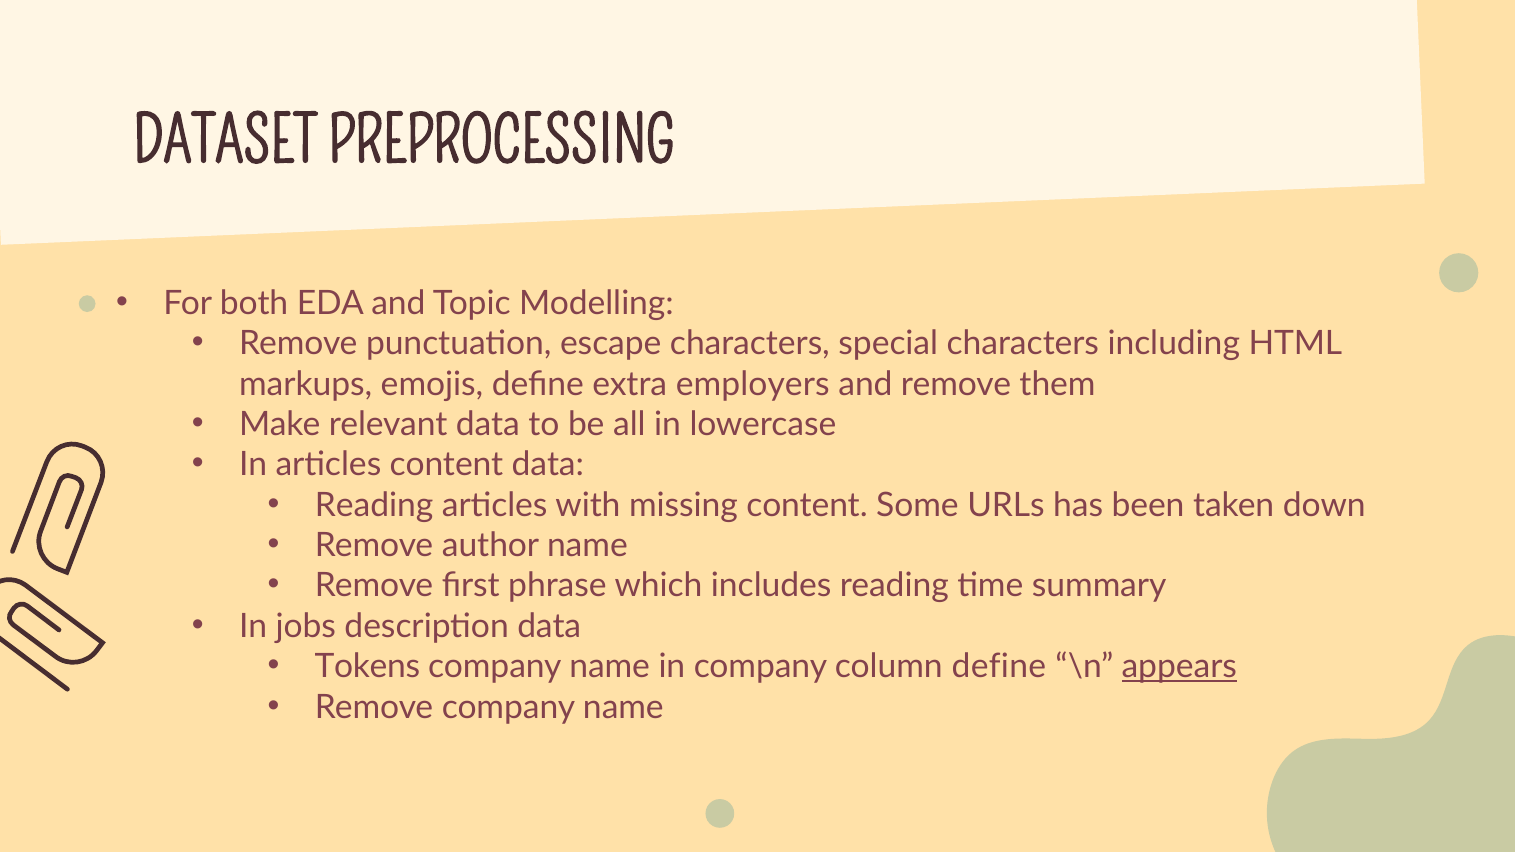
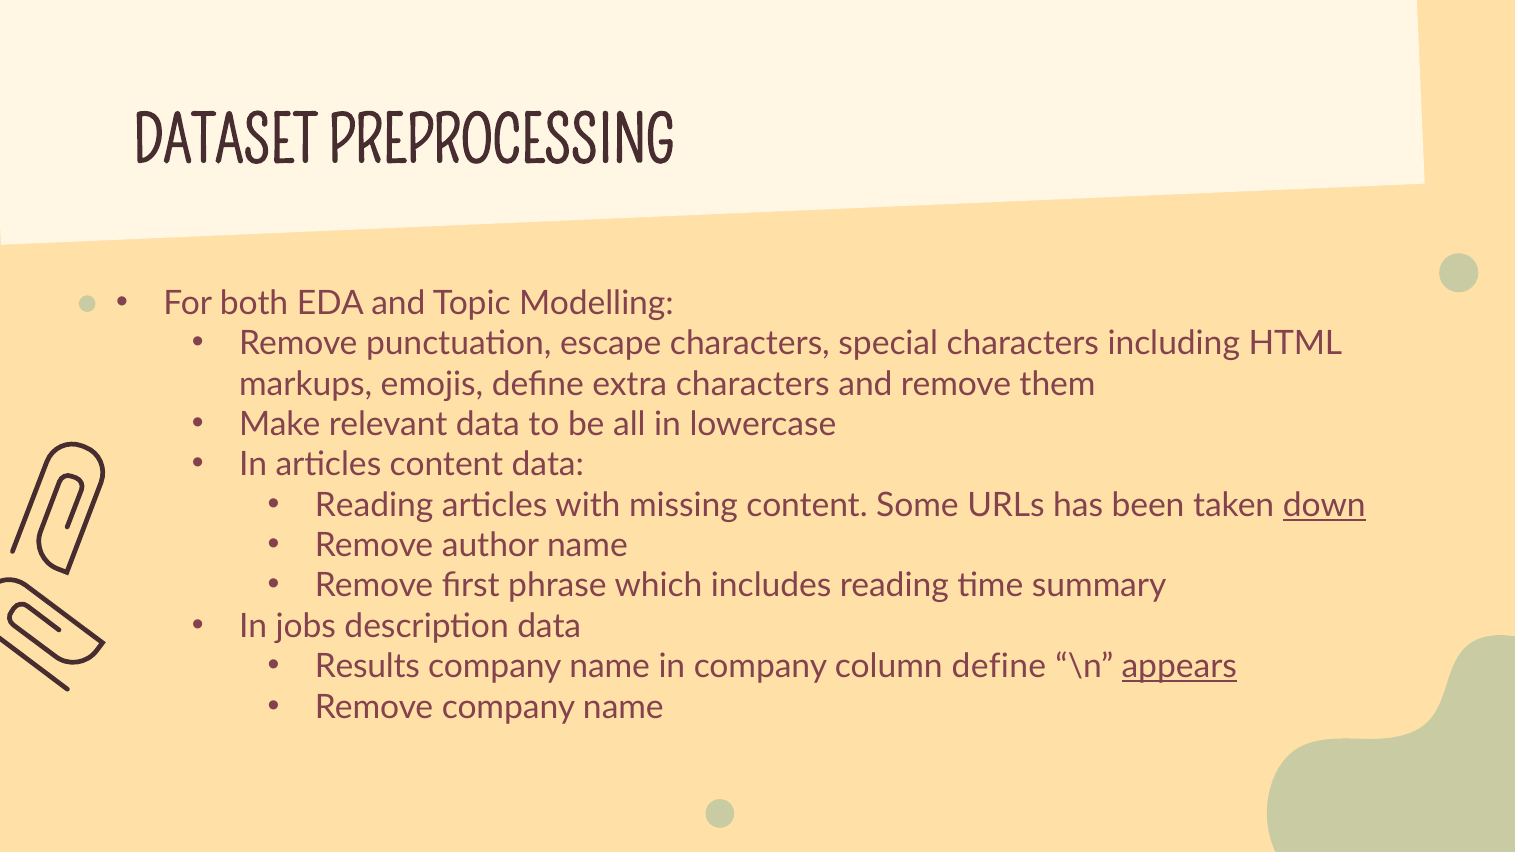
extra employers: employers -> characters (753, 384)
down underline: none -> present (1324, 505)
Tokens: Tokens -> Results (367, 667)
